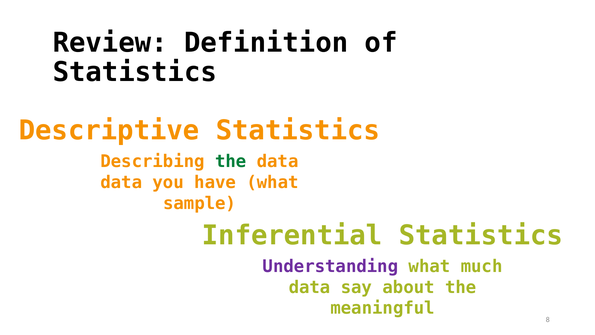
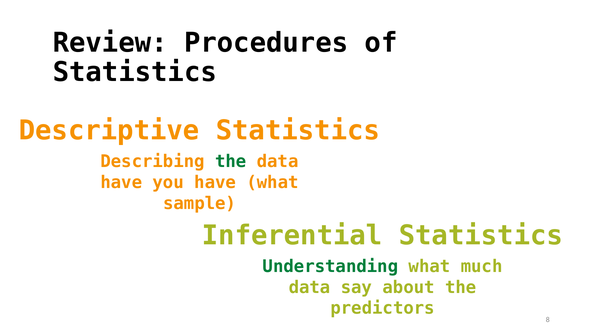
Definition: Definition -> Procedures (266, 43)
data: data -> have (121, 182)
Understanding colour: purple -> green (330, 266)
meaningful: meaningful -> predictors (383, 308)
